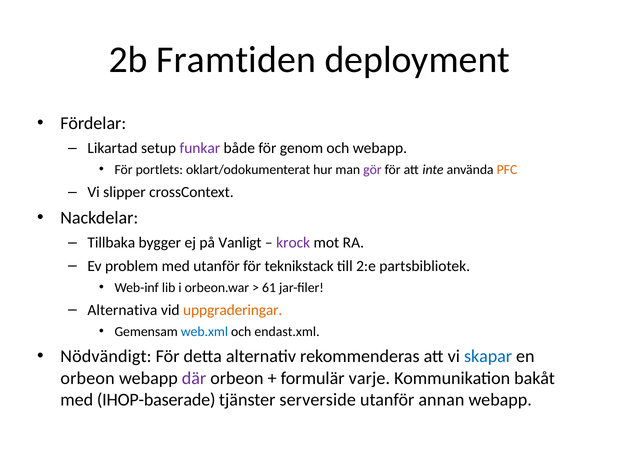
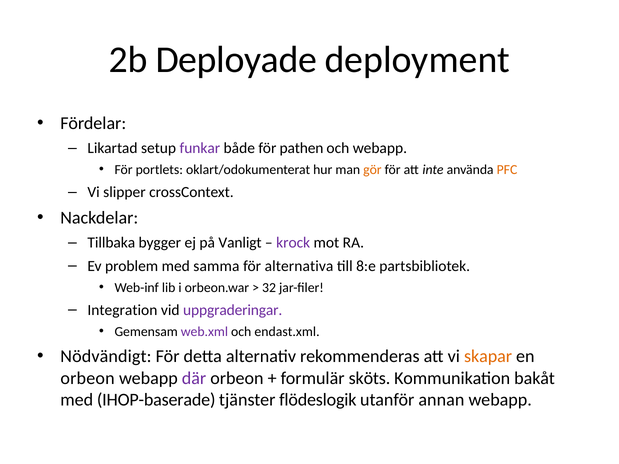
Framtiden: Framtiden -> Deployade (236, 60)
genom: genom -> pathen (302, 148)
gör colour: purple -> orange (372, 170)
med utanför: utanför -> samma (216, 266)
teknikstack: teknikstack -> alternativa (299, 266)
2:e: 2:e -> 8:e (366, 266)
61: 61 -> 32 (269, 288)
Alternativa: Alternativa -> Integration (122, 310)
uppgraderingar colour: orange -> purple (233, 310)
web.xml colour: blue -> purple (204, 332)
skapar colour: blue -> orange (488, 357)
varje: varje -> sköts (370, 378)
serverside: serverside -> flödeslogik (318, 400)
